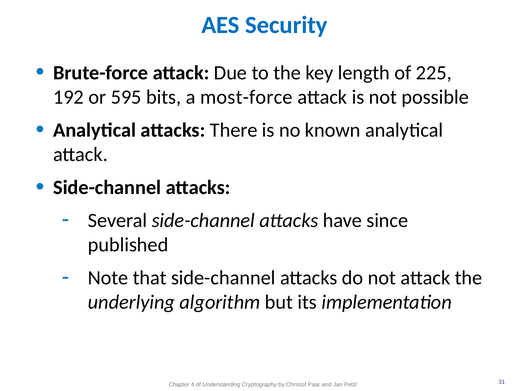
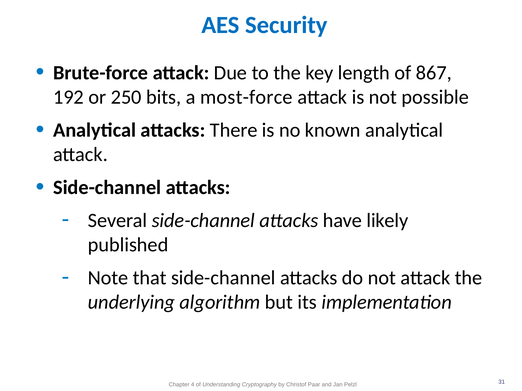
225: 225 -> 867 (434, 73)
595: 595 -> 250 (126, 97)
since: since -> likely (387, 221)
